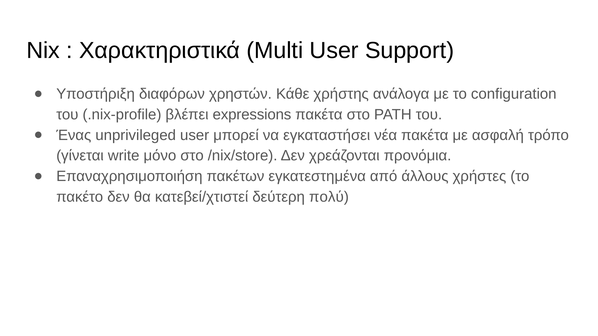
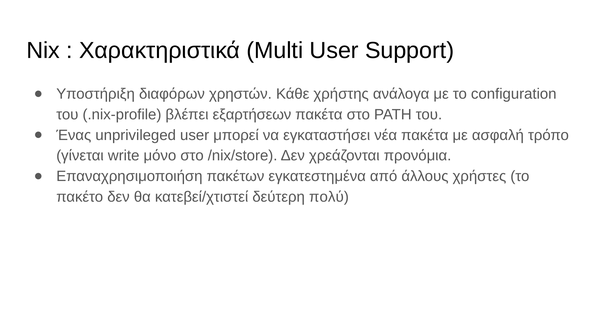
expressions: expressions -> εξαρτήσεων (252, 115)
